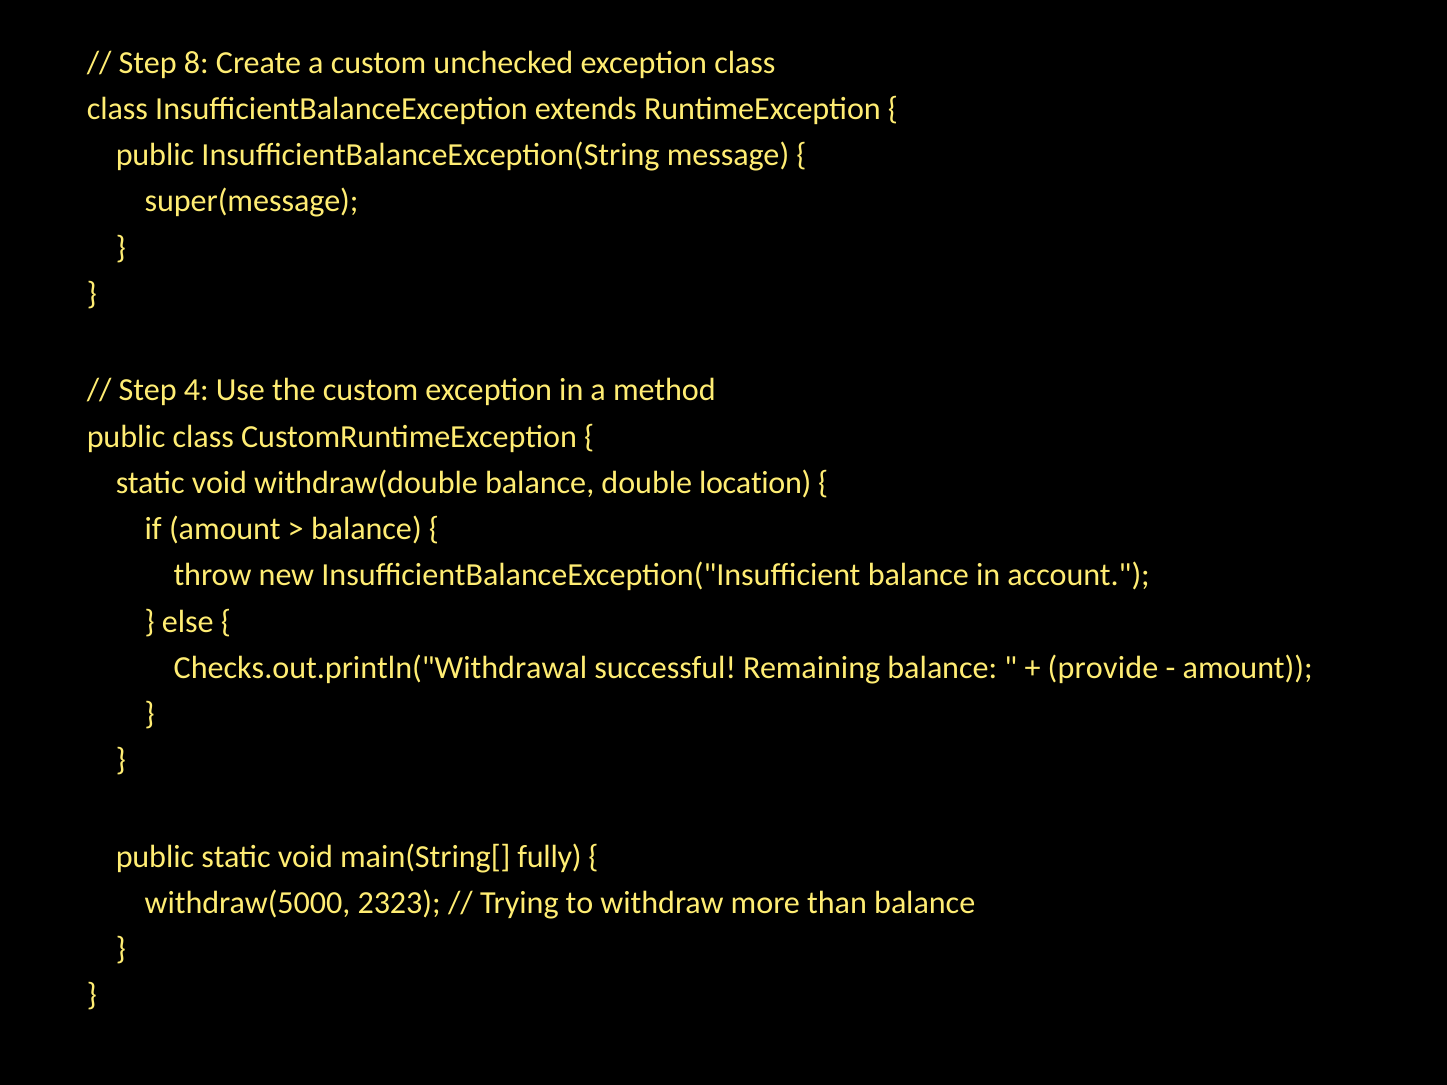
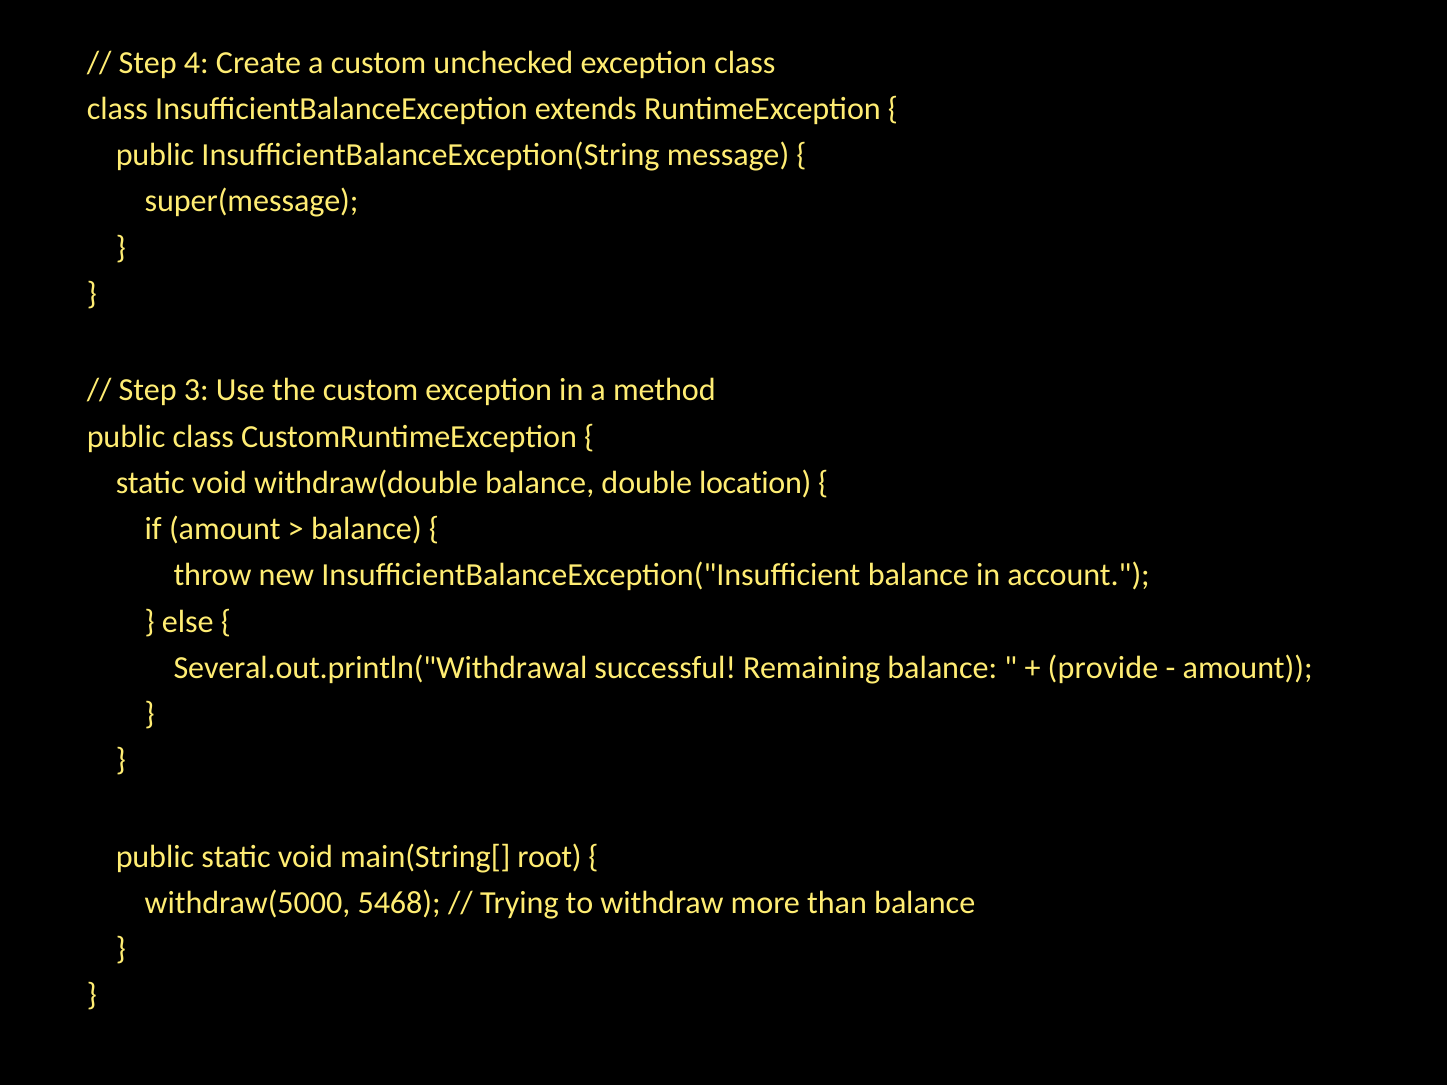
8: 8 -> 4 (196, 63)
4: 4 -> 3 (196, 390)
Checks.out.println("Withdrawal: Checks.out.println("Withdrawal -> Several.out.println("Withdrawal (381, 668)
fully: fully -> root (549, 857)
2323: 2323 -> 5468 (399, 903)
